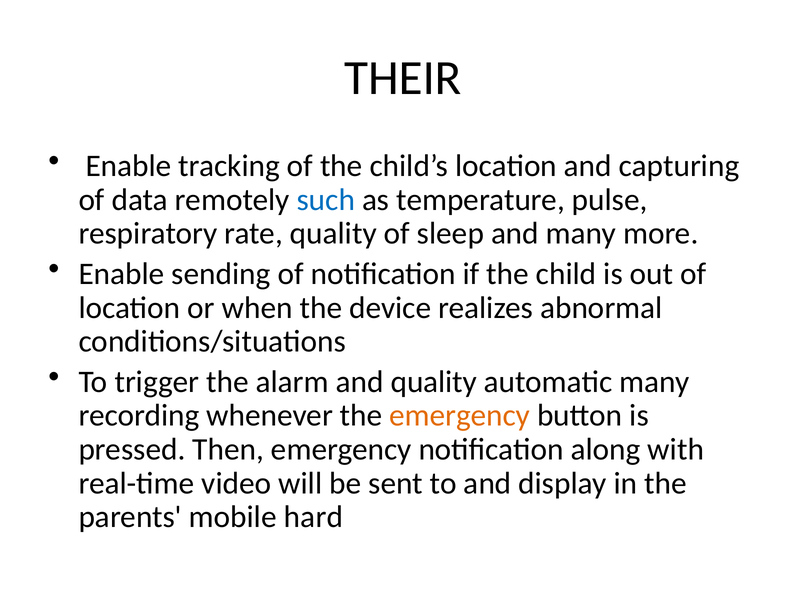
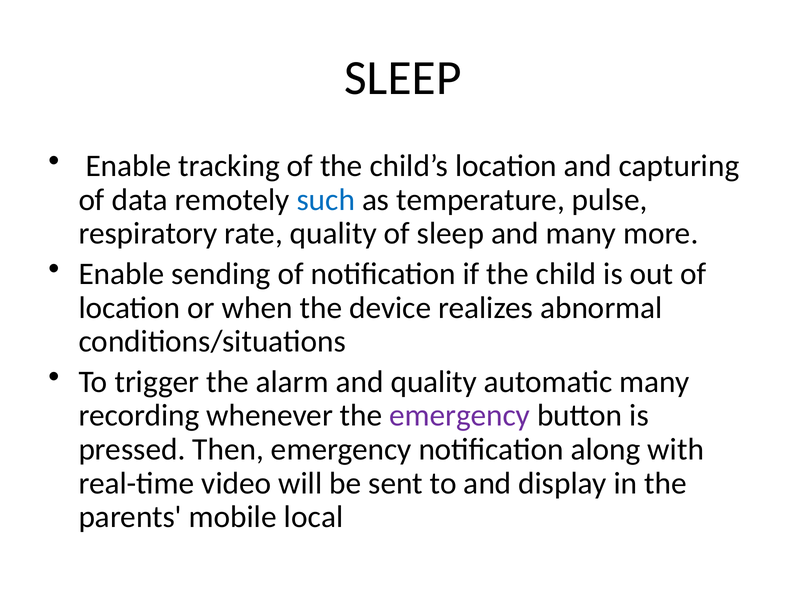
THEIR: THEIR -> SLEEP (403, 78)
emergency colour: orange -> purple (460, 416)
hard: hard -> local (314, 518)
